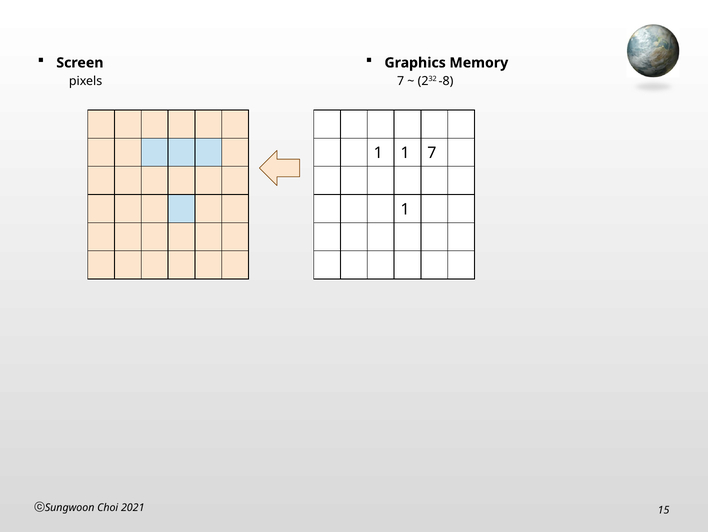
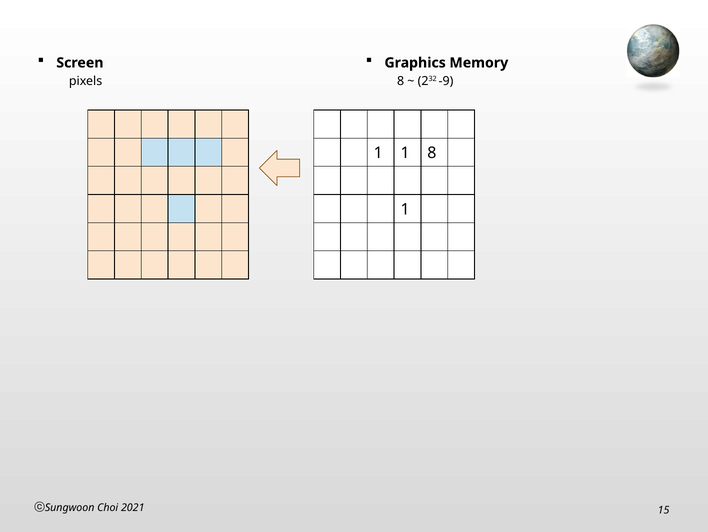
7: 7 -> 8 (401, 81)
-8: -8 -> -9 (446, 81)
1 7: 7 -> 8 (432, 153)
